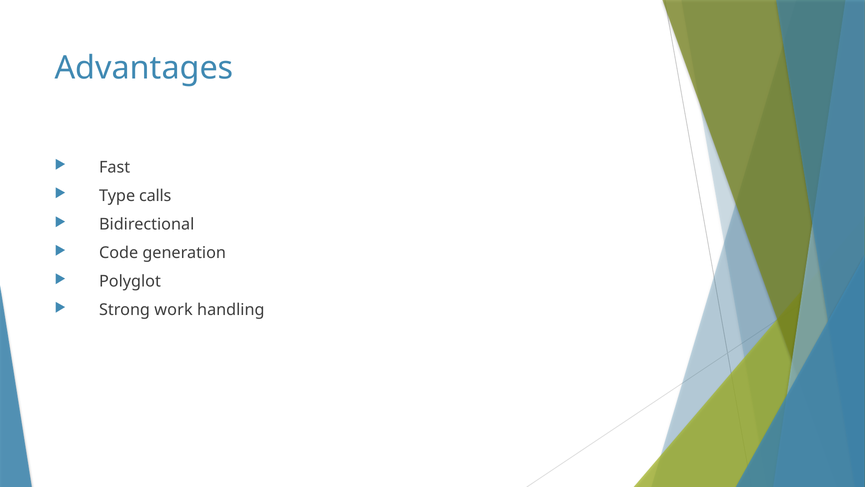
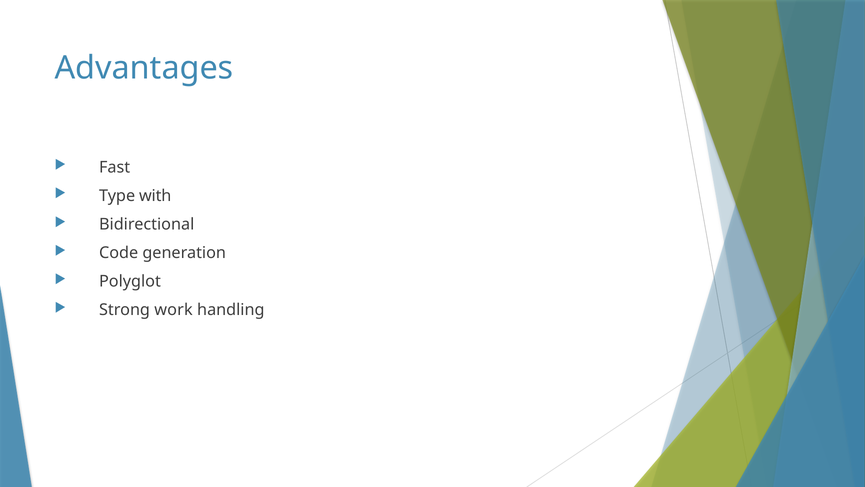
calls: calls -> with (155, 196)
